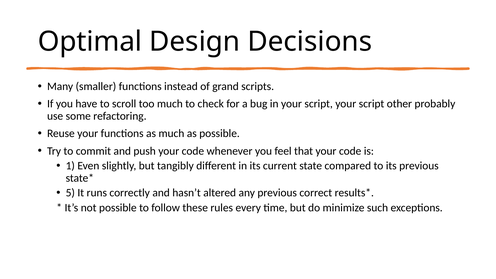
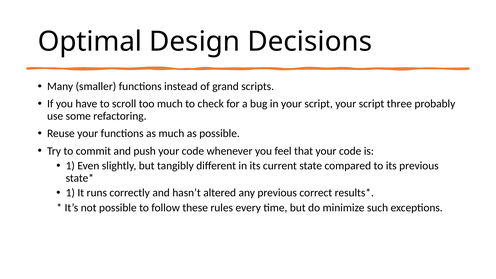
other: other -> three (399, 104)
5: 5 -> 1 (70, 193)
